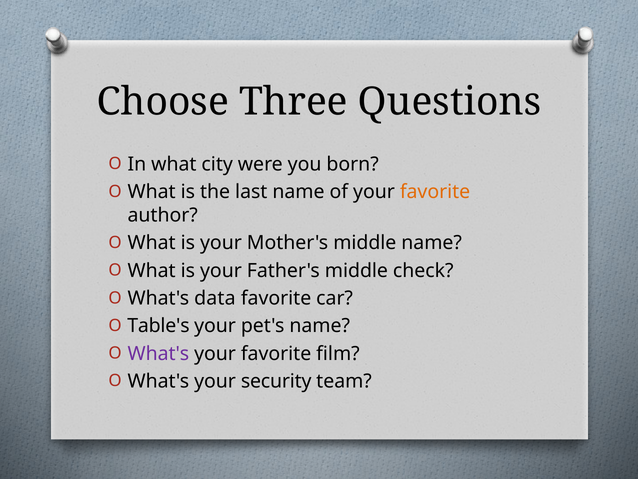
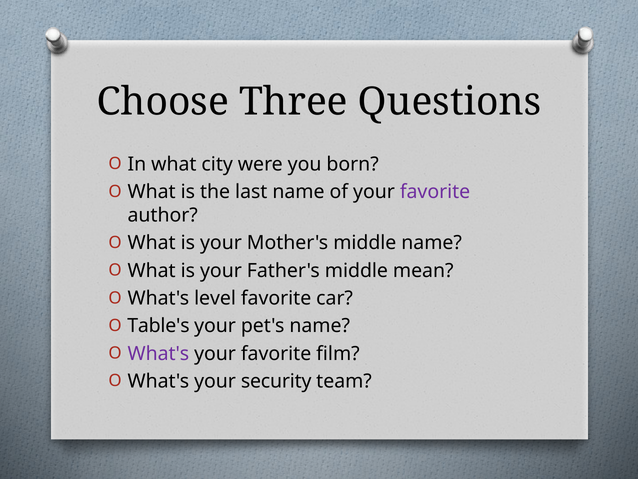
favorite colour: orange -> purple (435, 192)
check: check -> mean (423, 270)
data: data -> level (215, 298)
